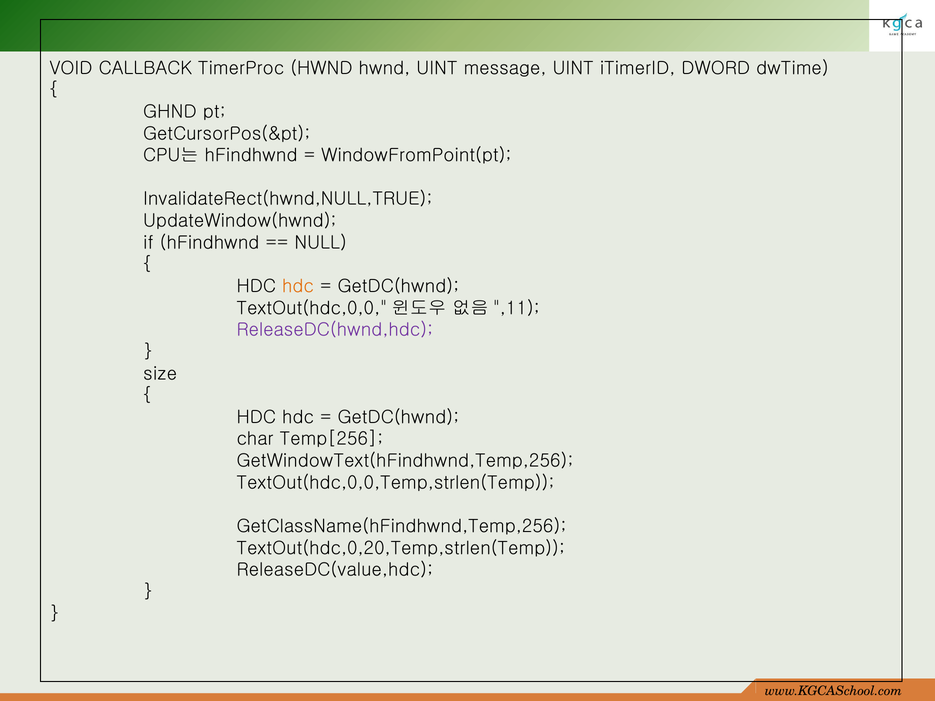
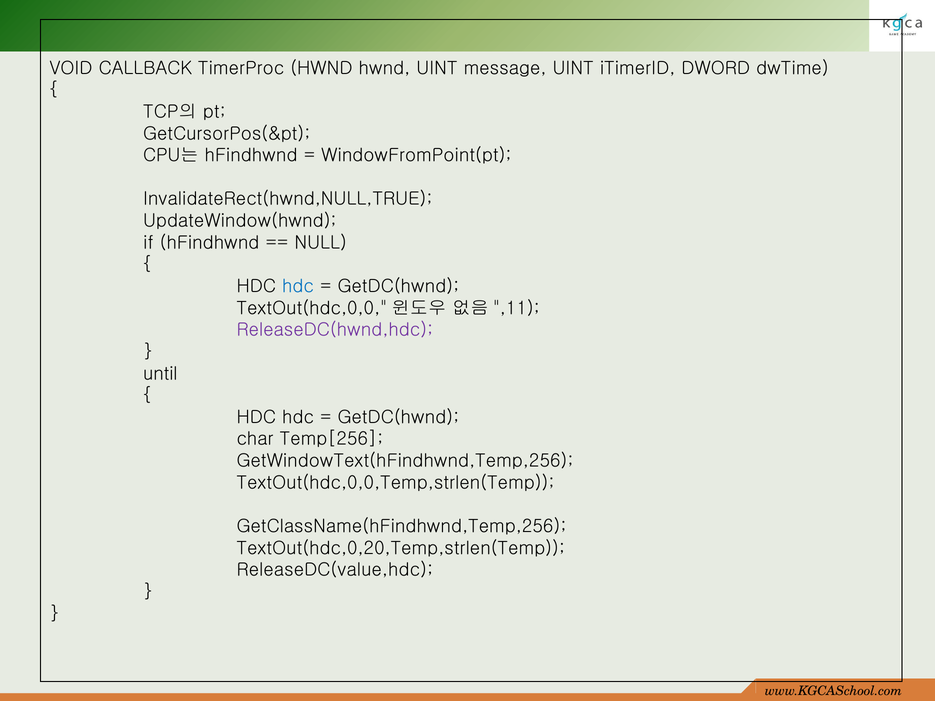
GHND: GHND -> TCP의 (170, 112)
hdc colour: orange -> blue (298, 286)
size: size -> until (160, 374)
